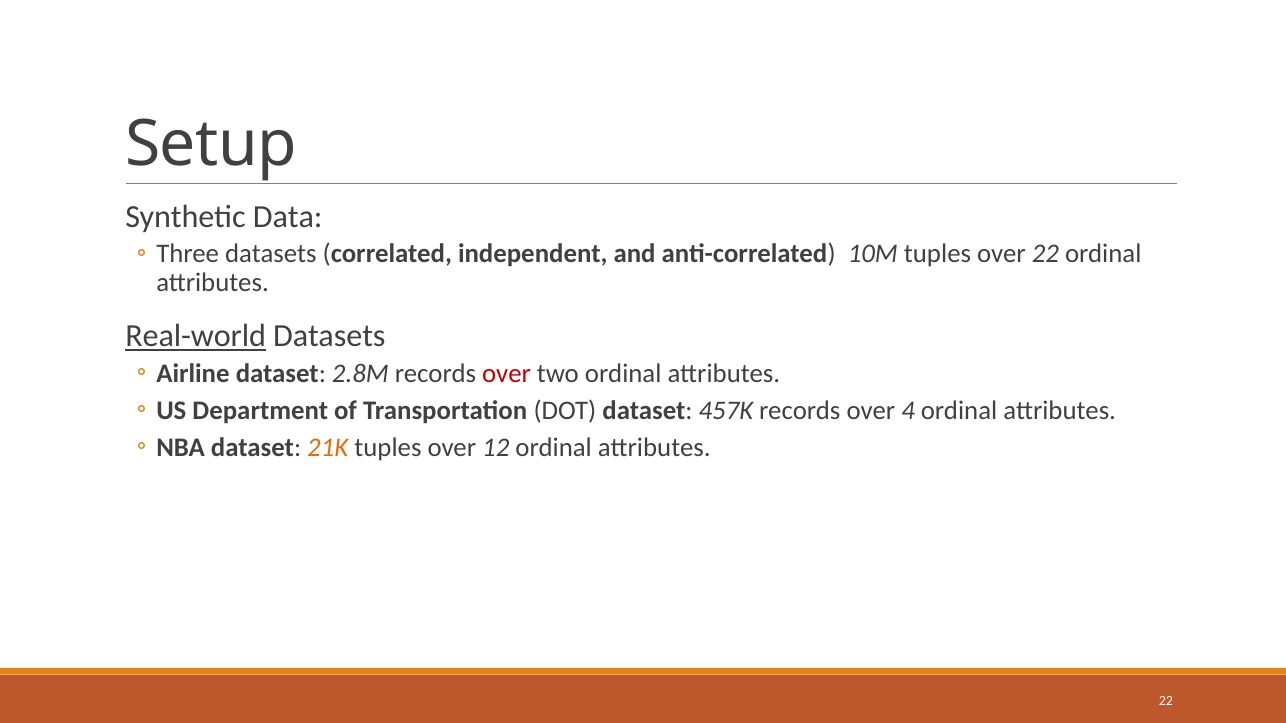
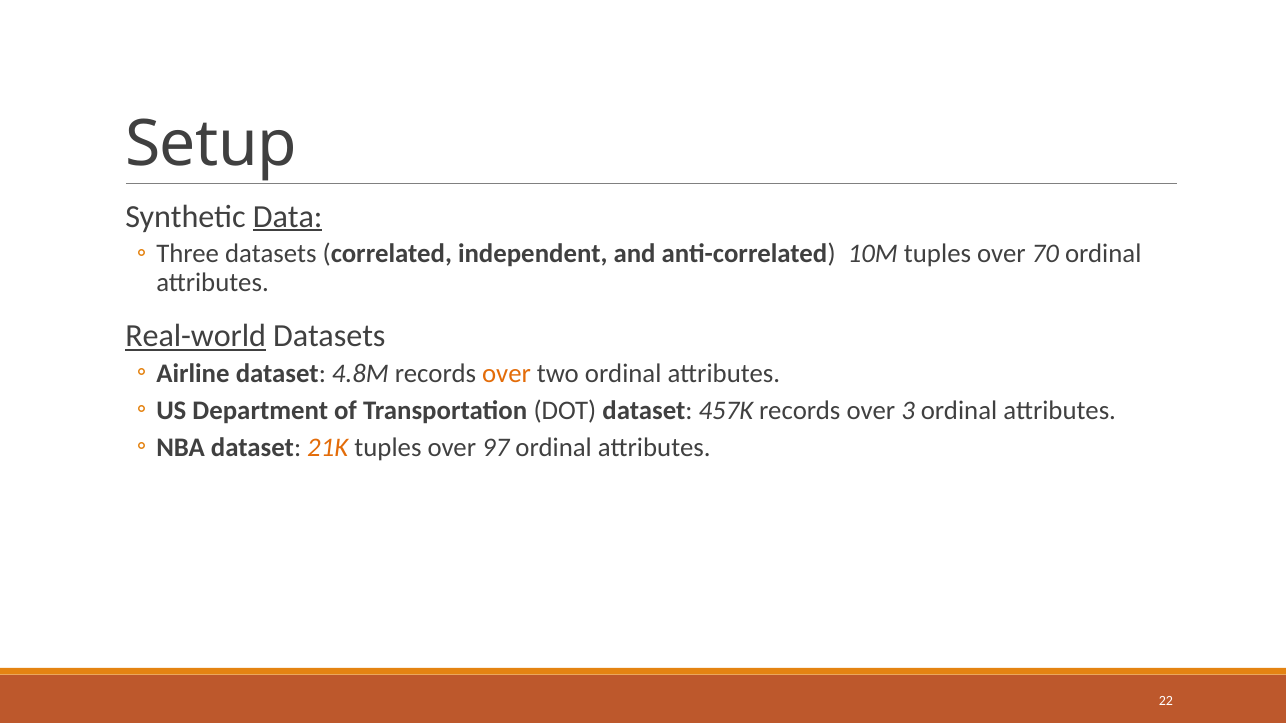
Data underline: none -> present (288, 217)
over 22: 22 -> 70 (1045, 254)
2.8M: 2.8M -> 4.8M (360, 373)
over colour: red -> orange (507, 373)
4: 4 -> 3 (908, 410)
12: 12 -> 97 (496, 447)
